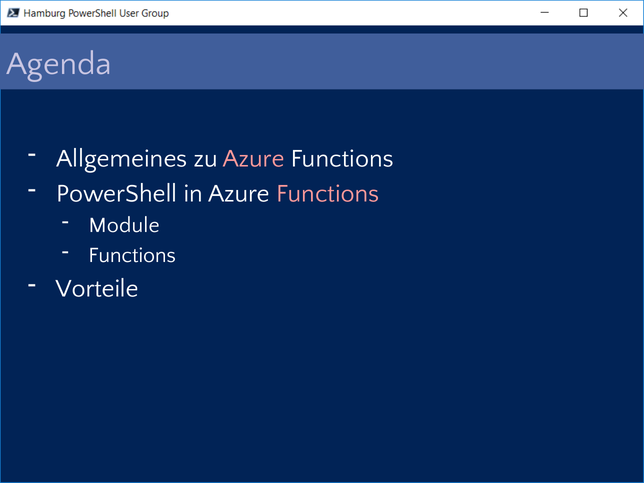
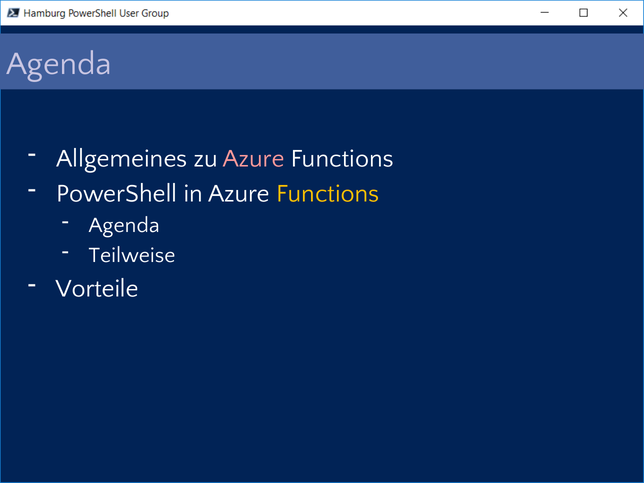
Functions colour: pink -> yellow (328, 193)
Module: Module -> Agenda (124, 225)
Functions: Functions -> Teilweise (132, 255)
